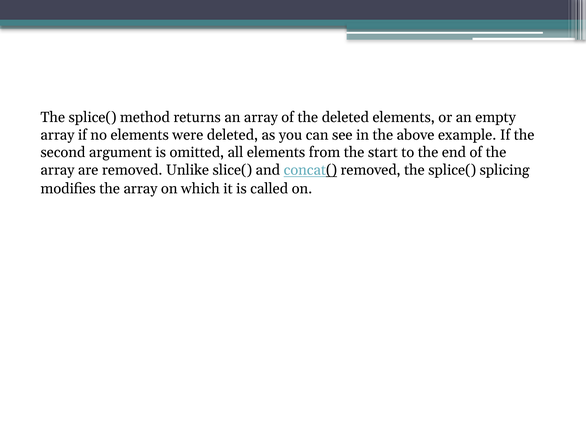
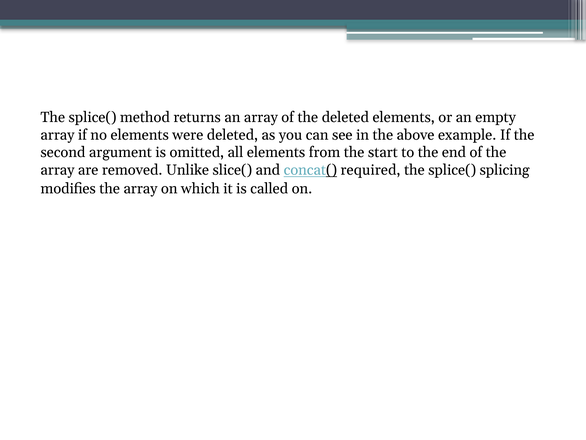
concat( removed: removed -> required (370, 170)
